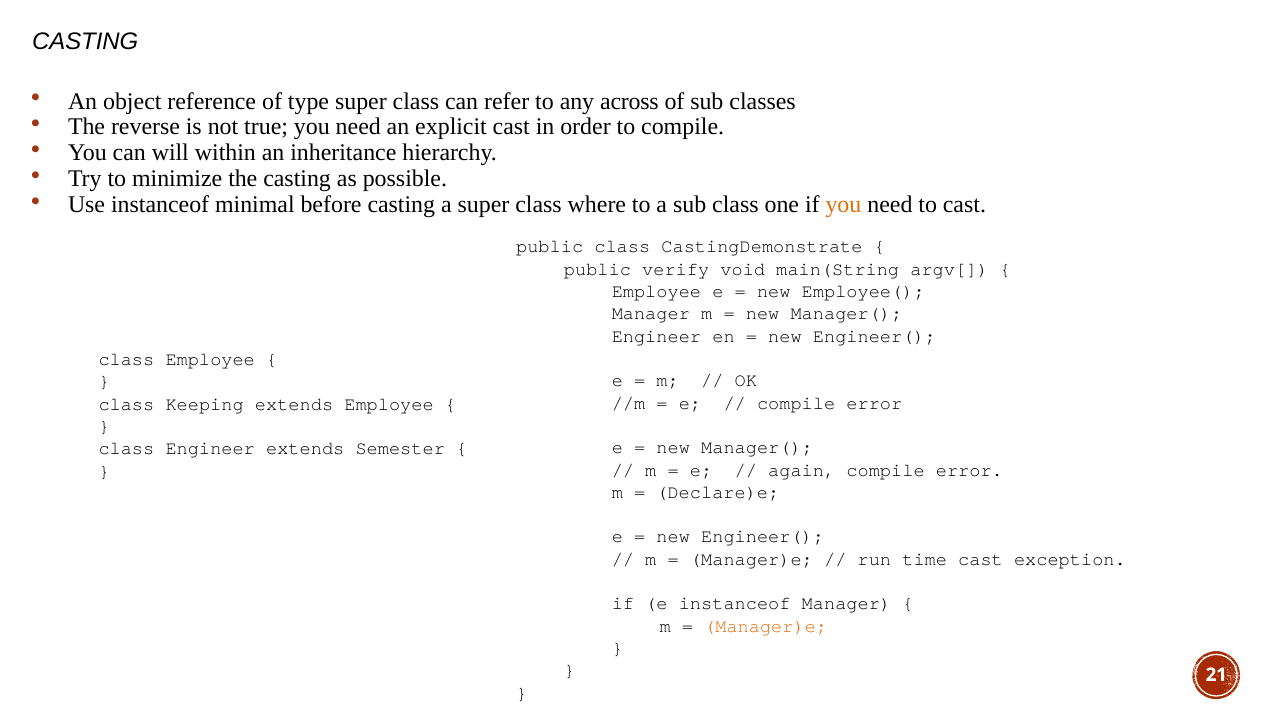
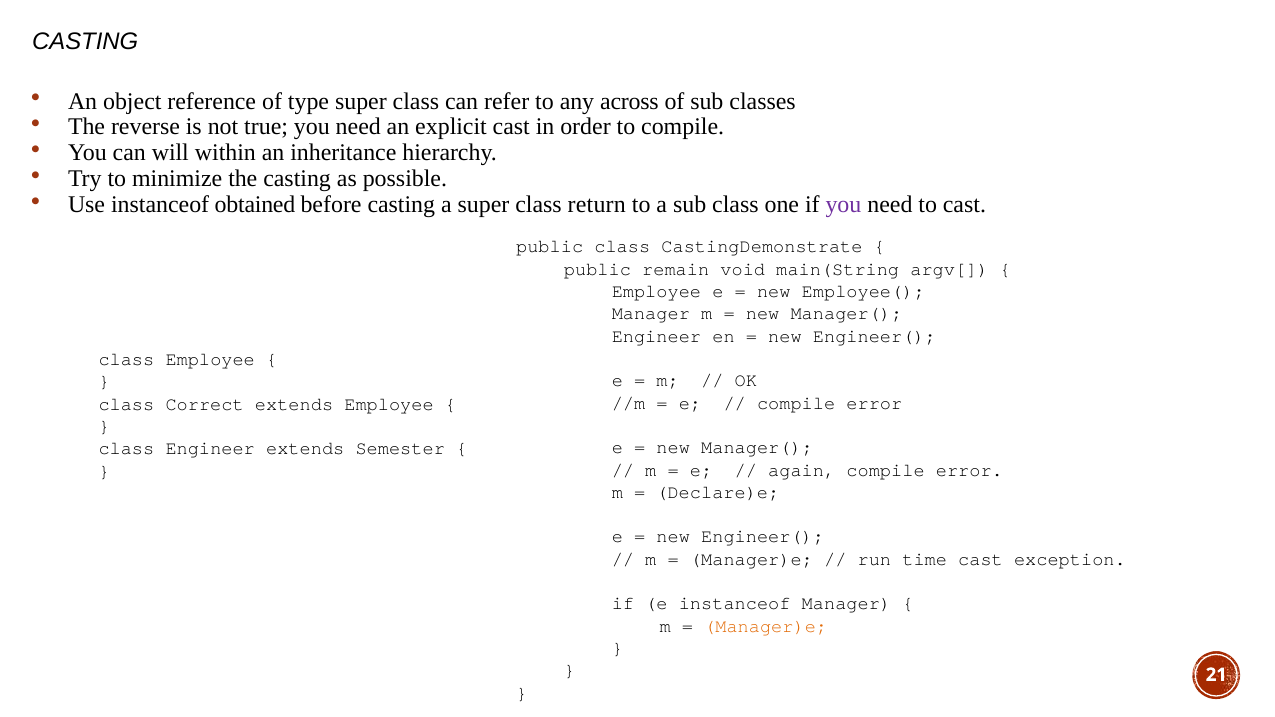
minimal: minimal -> obtained (255, 205)
where: where -> return (597, 205)
you colour: orange -> purple (843, 205)
verify: verify -> remain (676, 269)
Keeping: Keeping -> Correct (205, 404)
